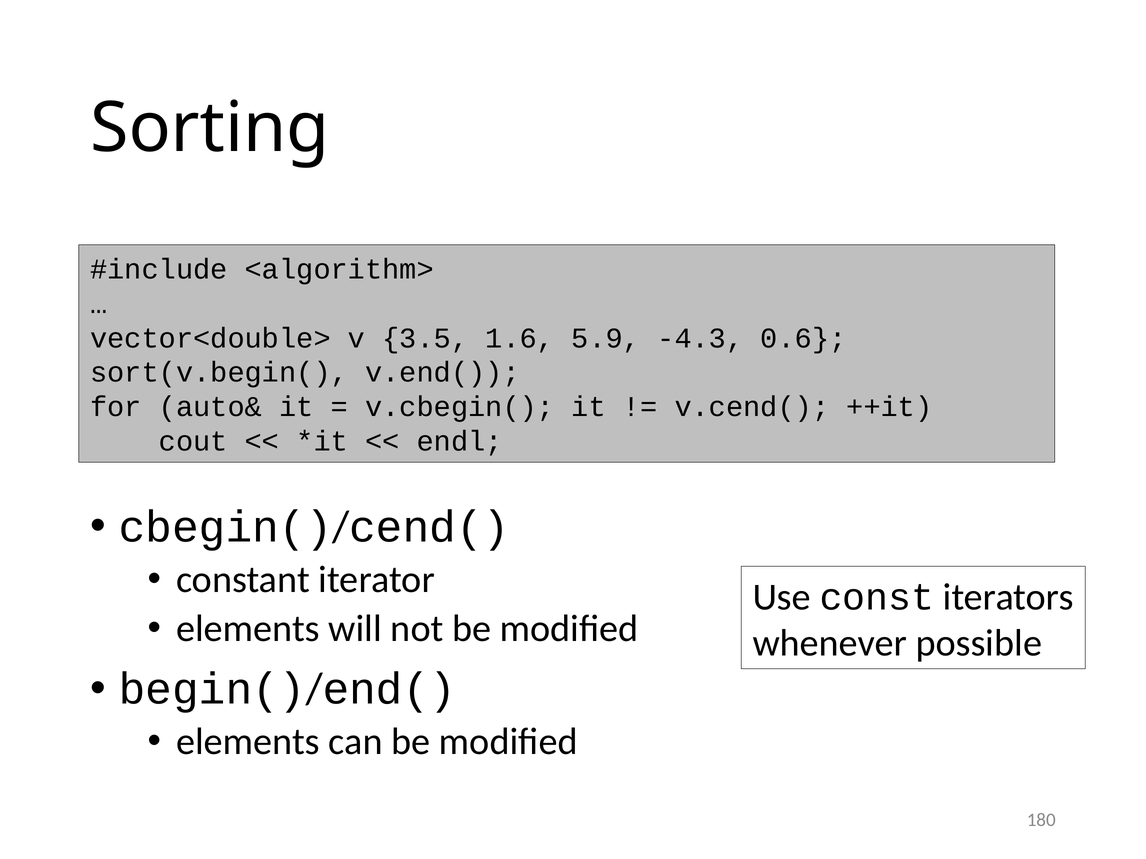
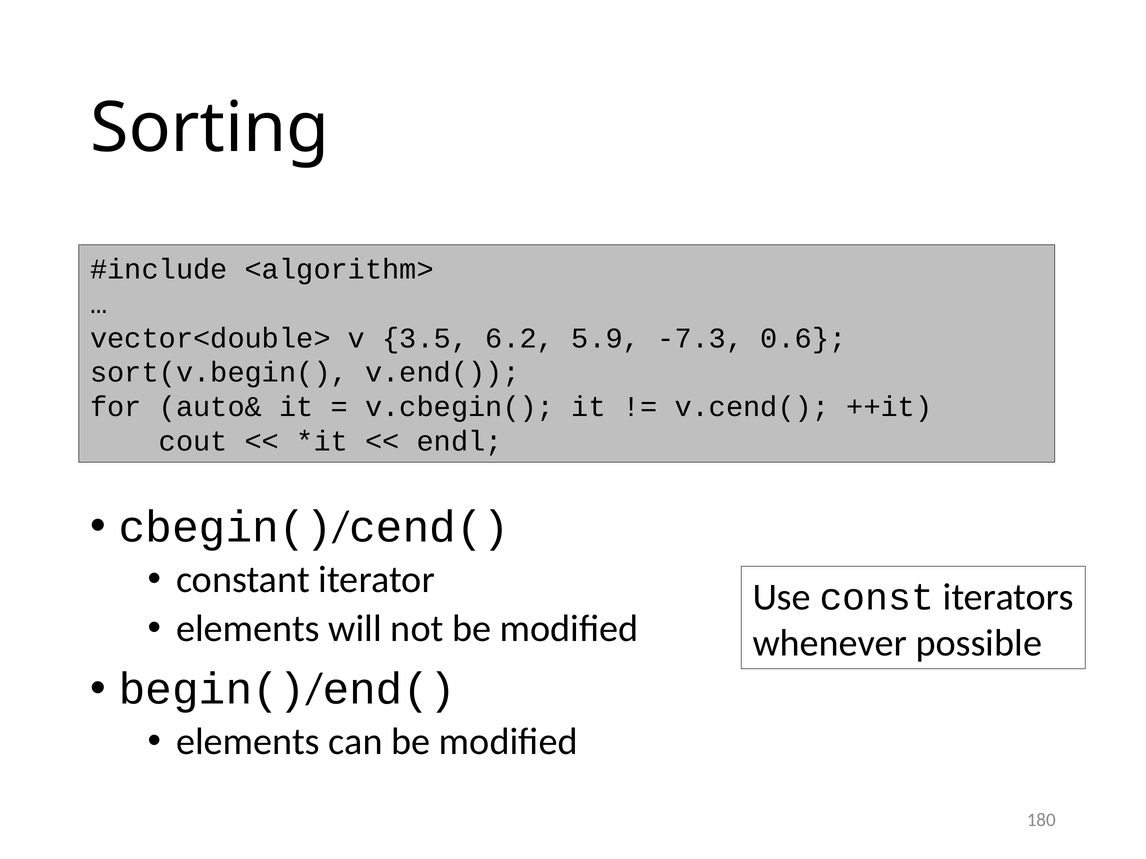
1.6: 1.6 -> 6.2 (520, 338)
-4.3: -4.3 -> -7.3 (700, 338)
